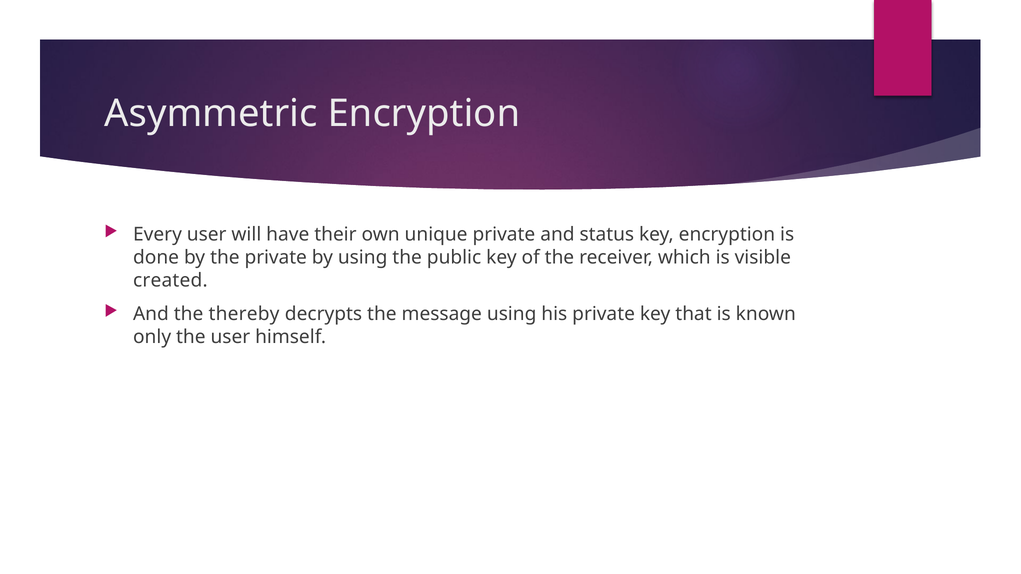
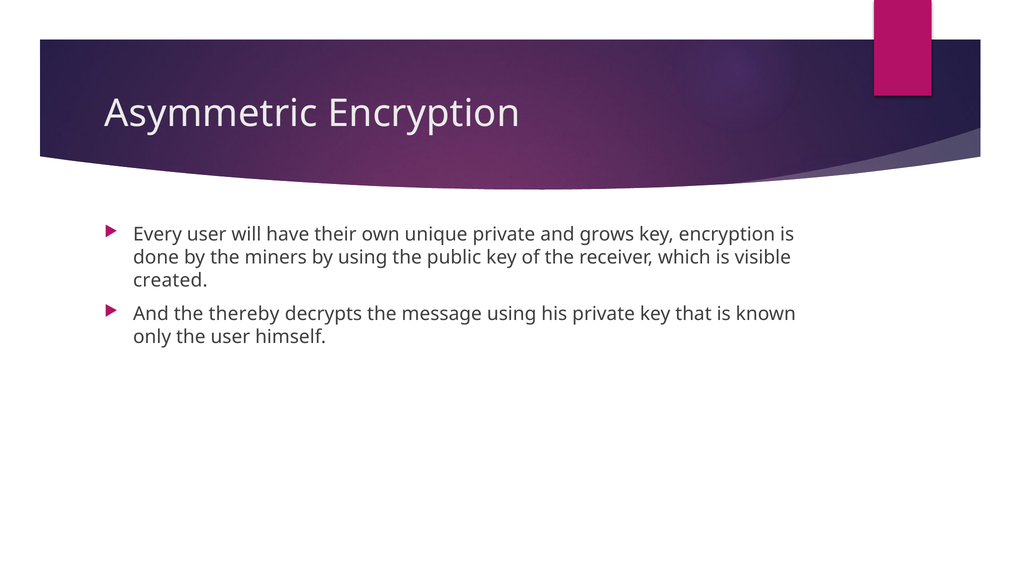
status: status -> grows (607, 235)
the private: private -> miners (276, 258)
